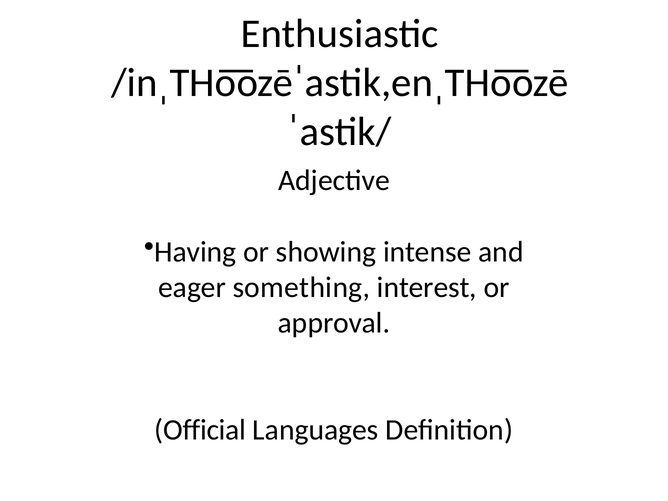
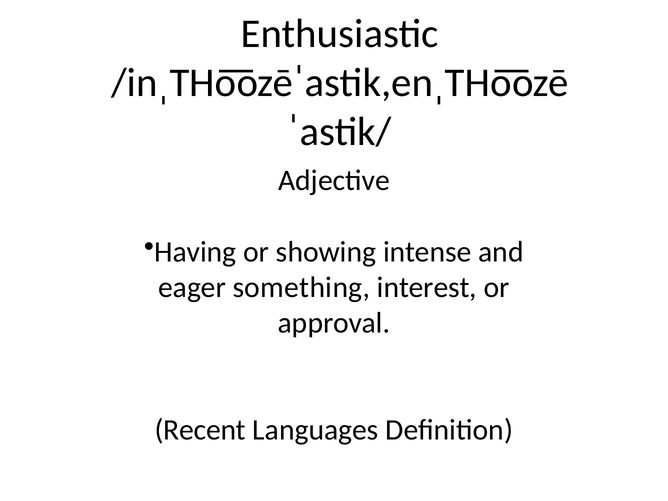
Official: Official -> Recent (200, 430)
